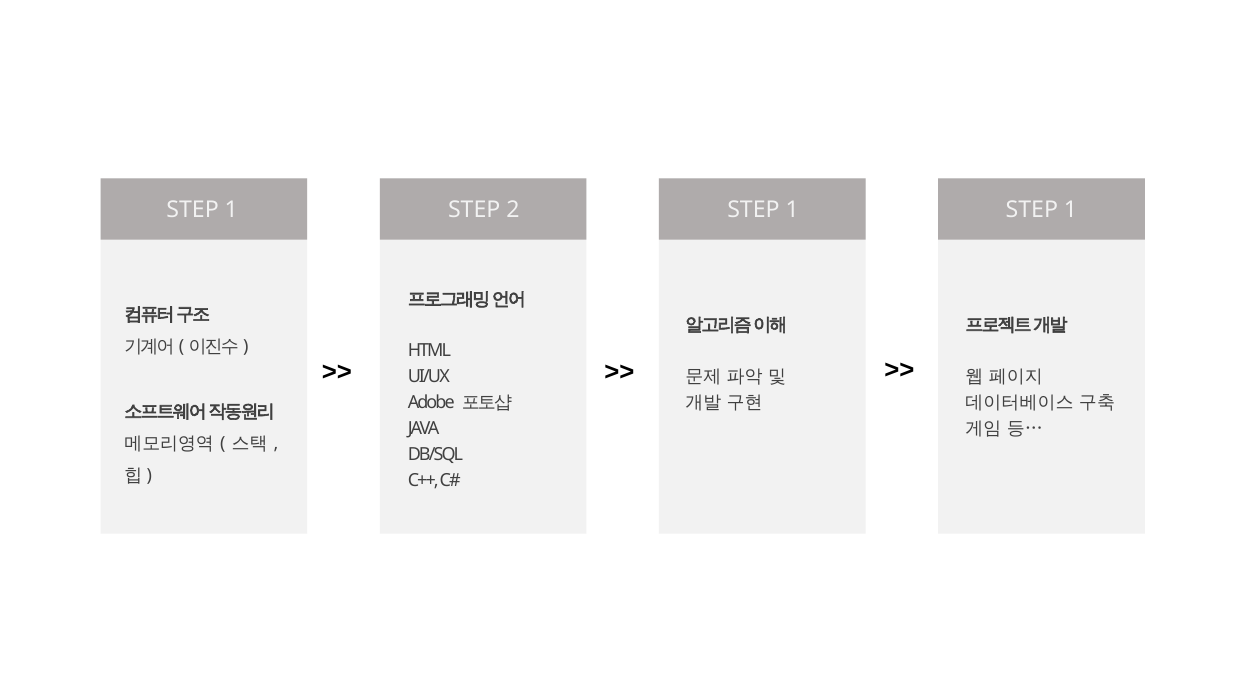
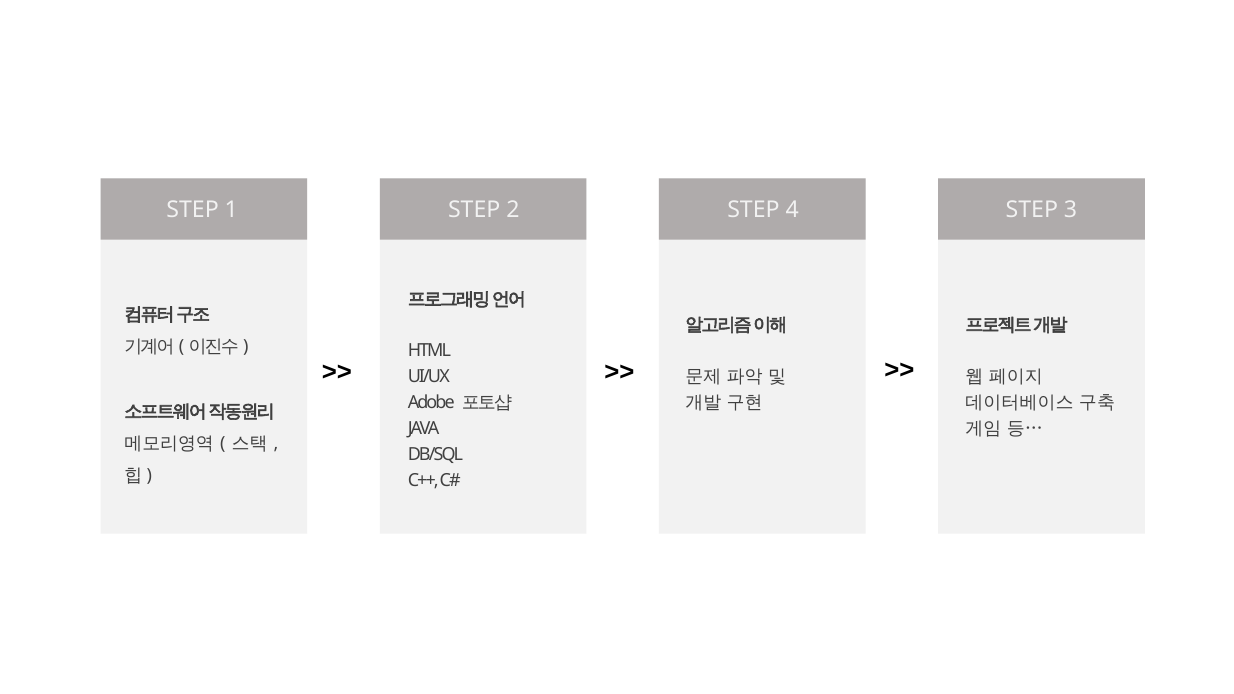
1: 1 -> 4 (792, 210)
1: 1 -> 3 (1071, 210)
